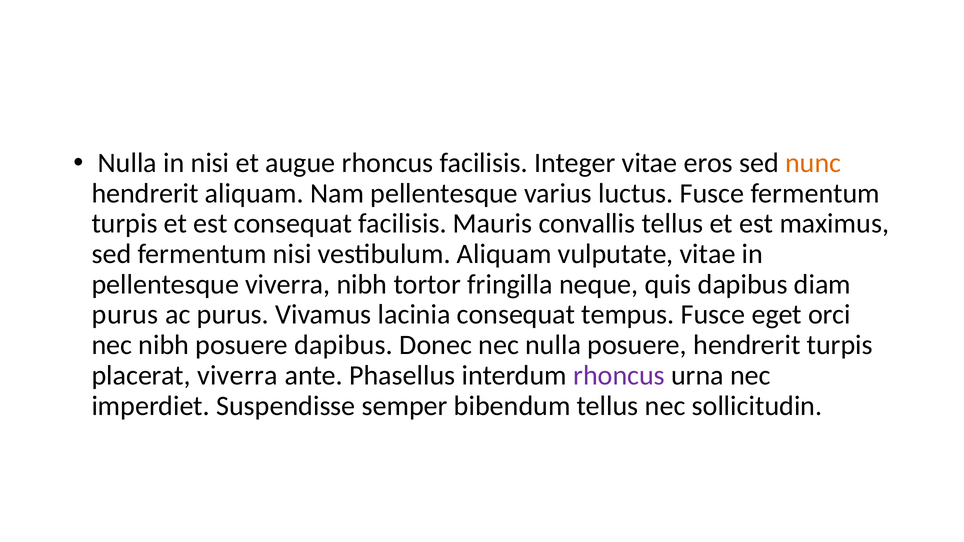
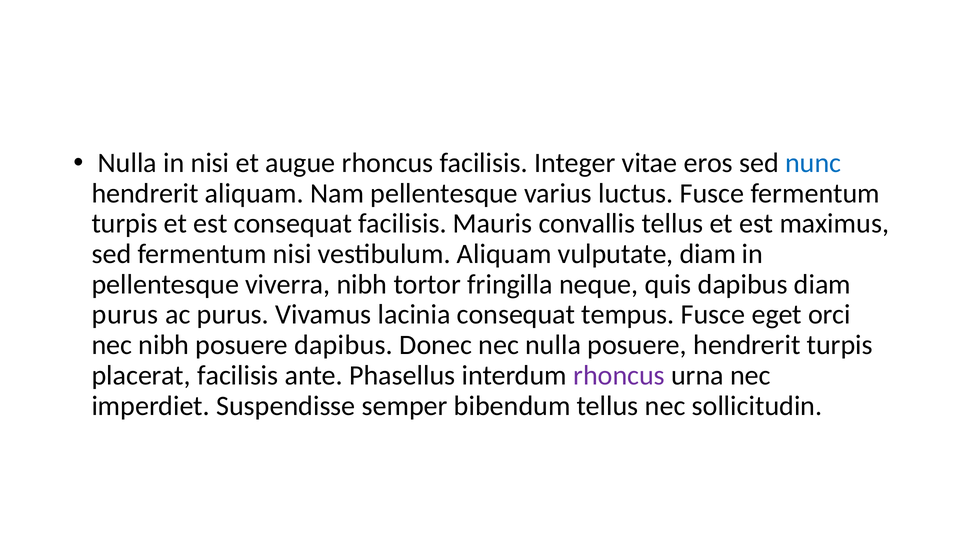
nunc colour: orange -> blue (813, 163)
vulputate vitae: vitae -> diam (708, 254)
placerat viverra: viverra -> facilisis (238, 376)
